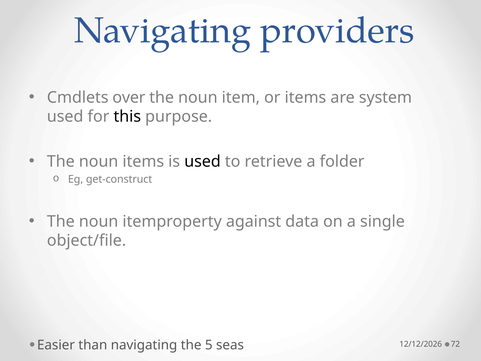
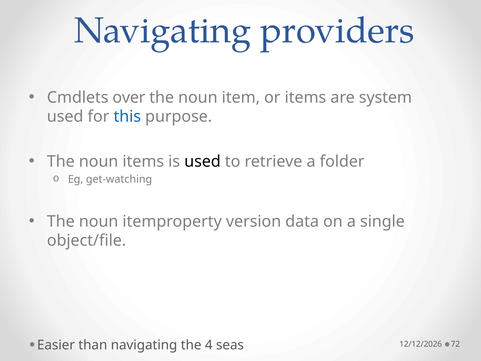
this colour: black -> blue (127, 117)
get-construct: get-construct -> get-watching (119, 179)
against: against -> version (254, 221)
5: 5 -> 4 (209, 345)
